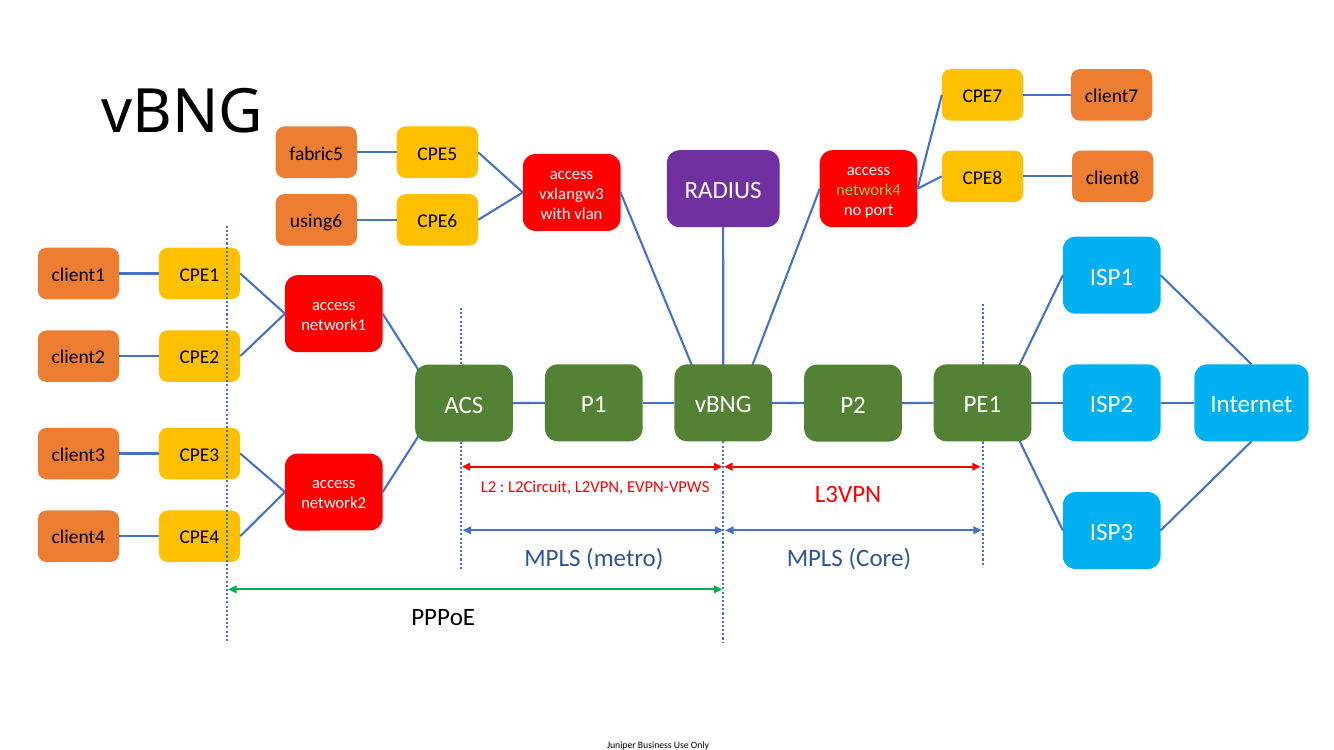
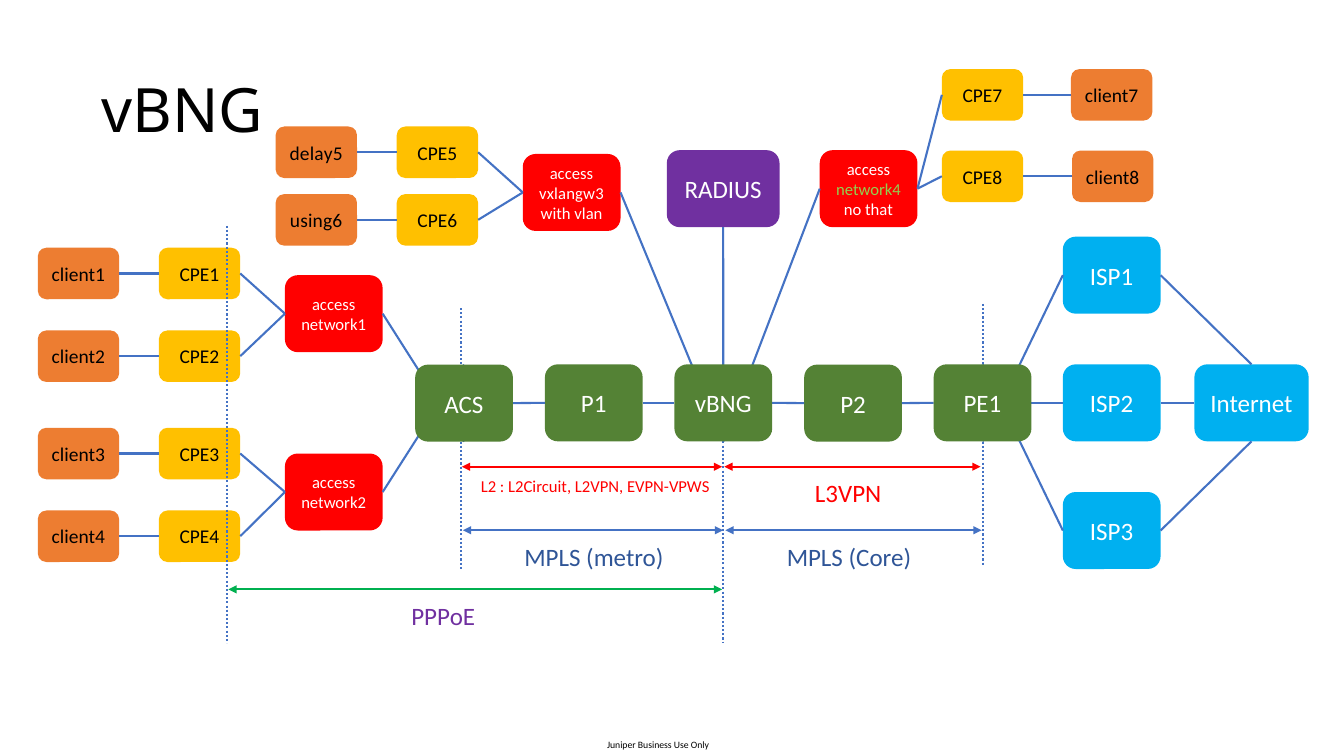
fabric5: fabric5 -> delay5 (316, 154)
port: port -> that (879, 210)
PPPoE colour: black -> purple (443, 617)
